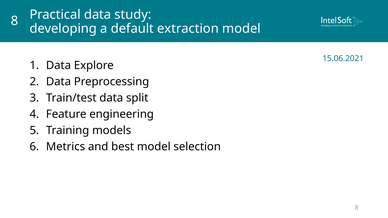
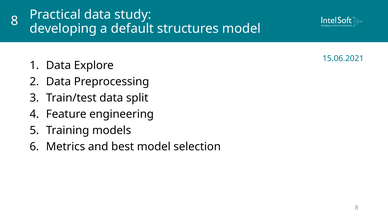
extraction: extraction -> structures (188, 29)
